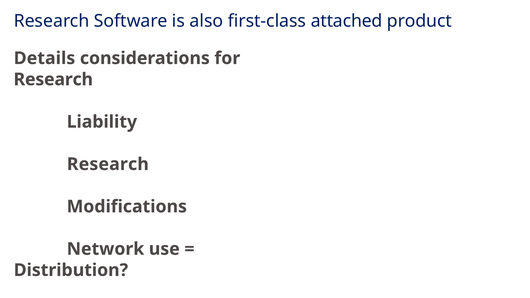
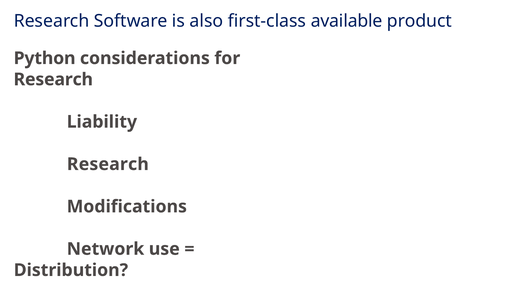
attached: attached -> available (347, 21)
Details: Details -> Python (45, 58)
